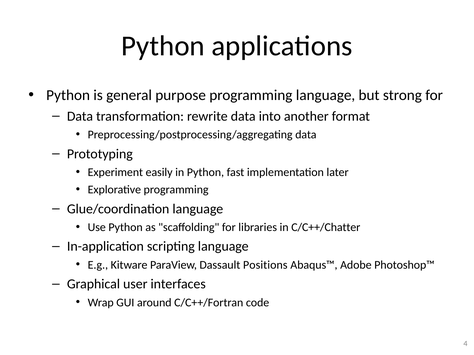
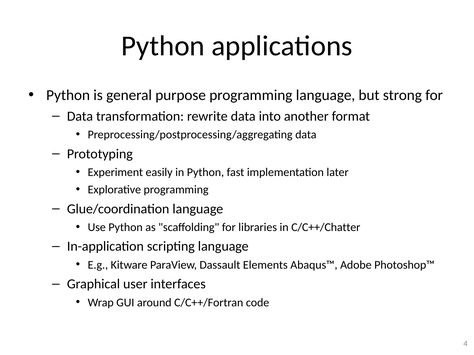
Positions: Positions -> Elements (265, 265)
